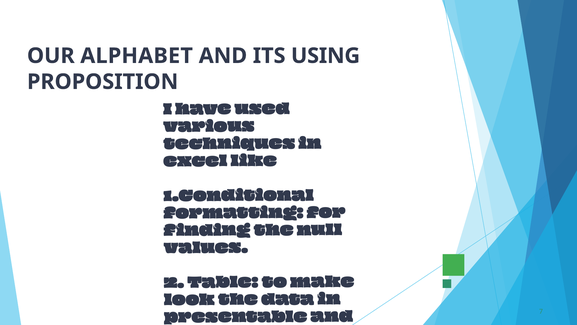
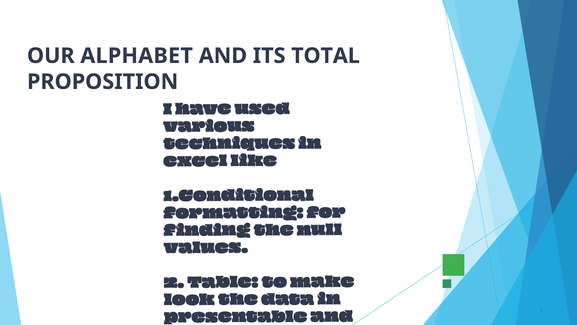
USING: USING -> TOTAL (325, 56)
